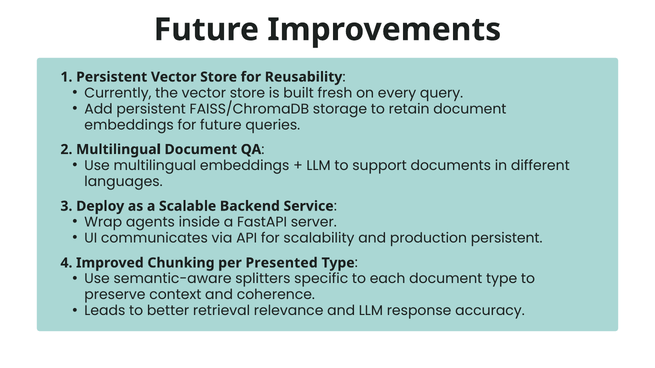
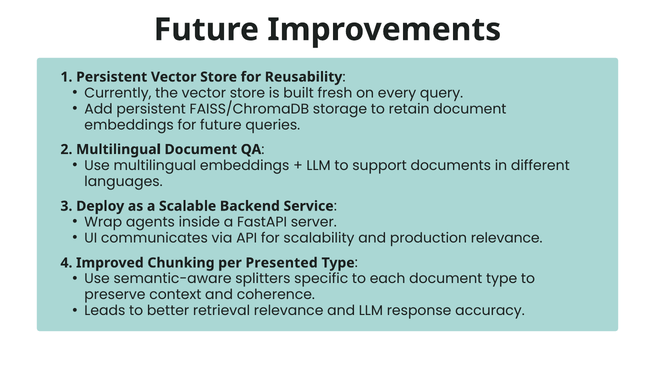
production persistent: persistent -> relevance (507, 238)
